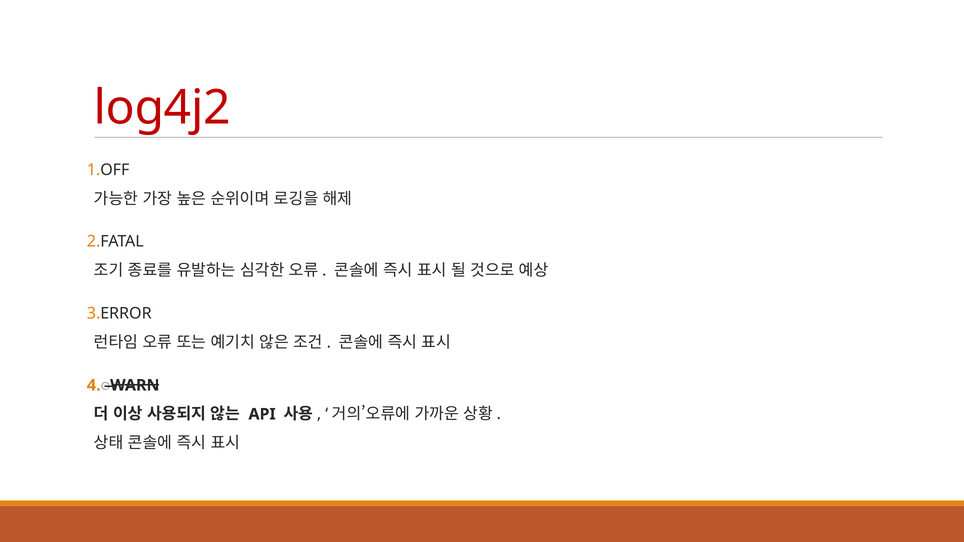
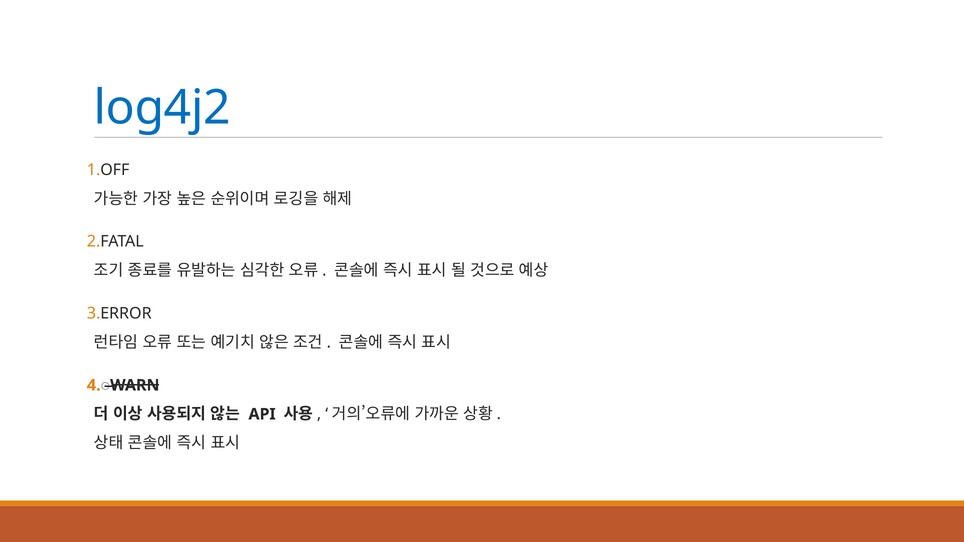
log4j2 colour: red -> blue (162, 108)
